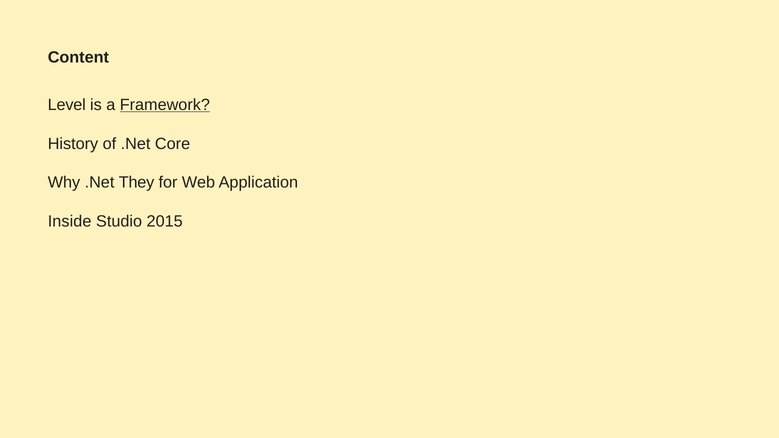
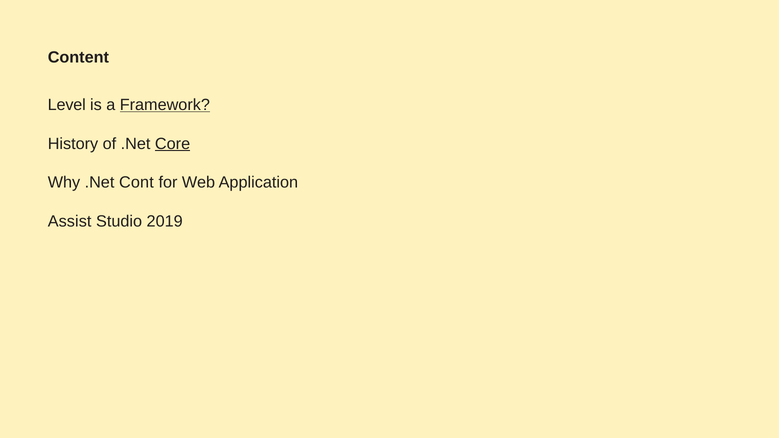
Core underline: none -> present (173, 144)
They: They -> Cont (136, 183)
Inside: Inside -> Assist (70, 222)
2015: 2015 -> 2019 (165, 222)
